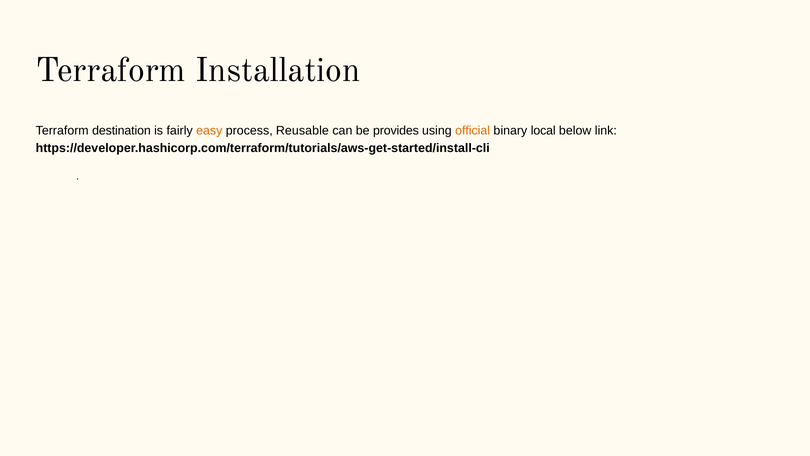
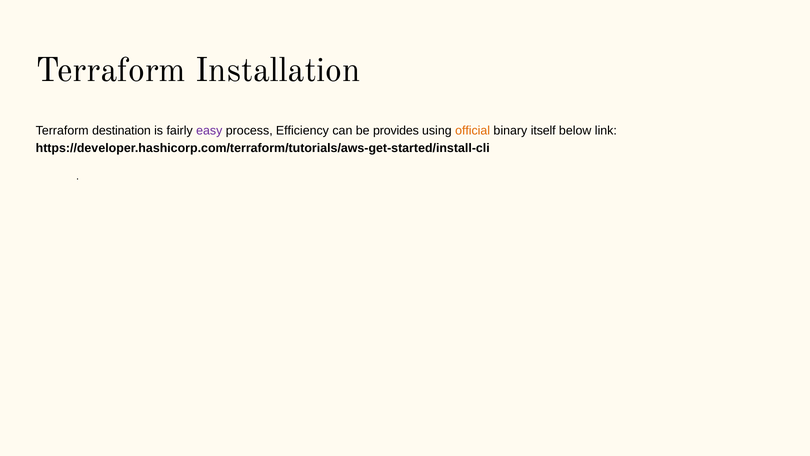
easy colour: orange -> purple (209, 131)
Reusable: Reusable -> Efficiency (302, 131)
local: local -> itself (543, 131)
